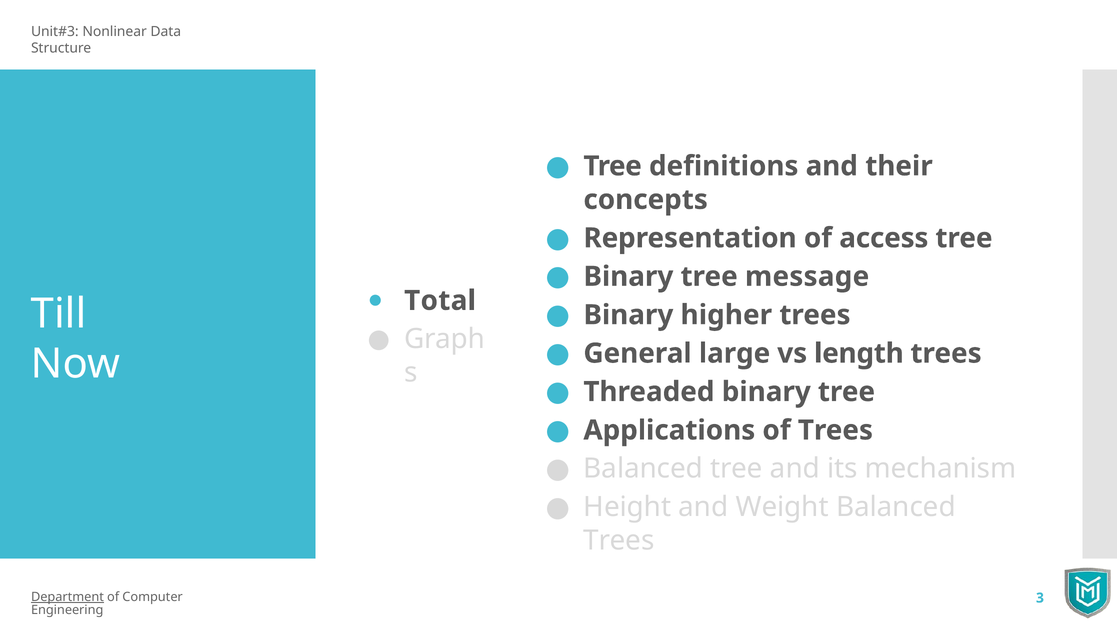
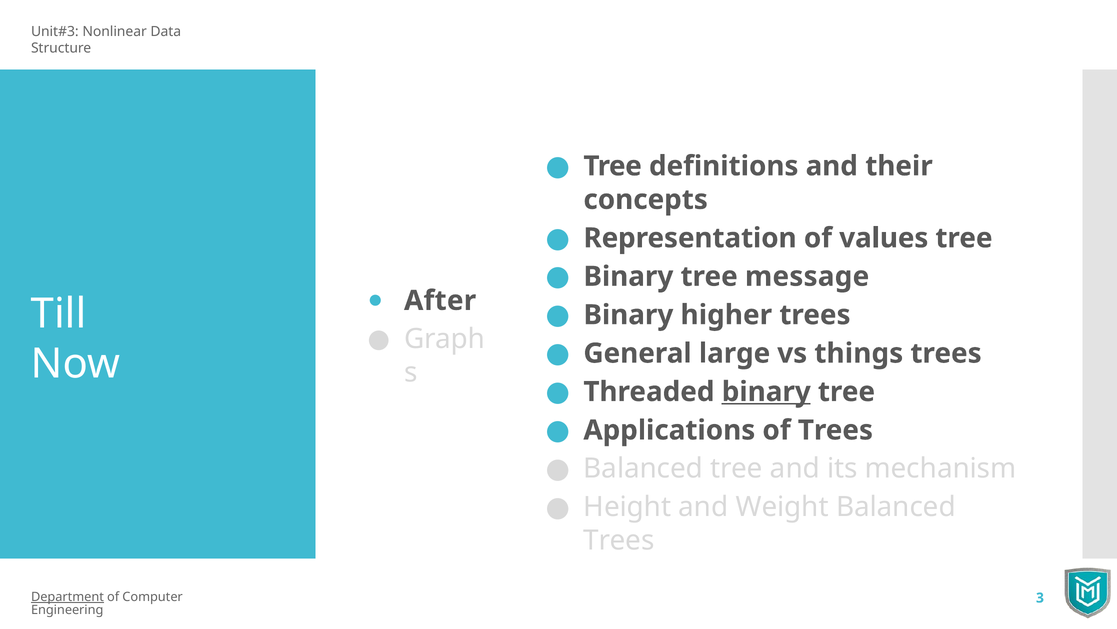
access: access -> values (884, 238)
Total: Total -> After (440, 300)
length: length -> things (859, 353)
binary underline: none -> present (766, 391)
